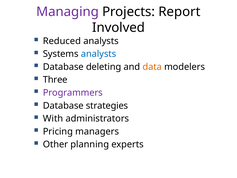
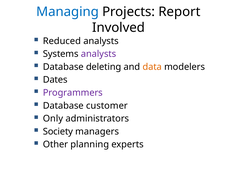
Managing colour: purple -> blue (68, 12)
analysts colour: blue -> purple (99, 54)
Three: Three -> Dates (55, 80)
strategies: strategies -> customer (107, 106)
With: With -> Only (53, 118)
Pricing: Pricing -> Society (58, 131)
